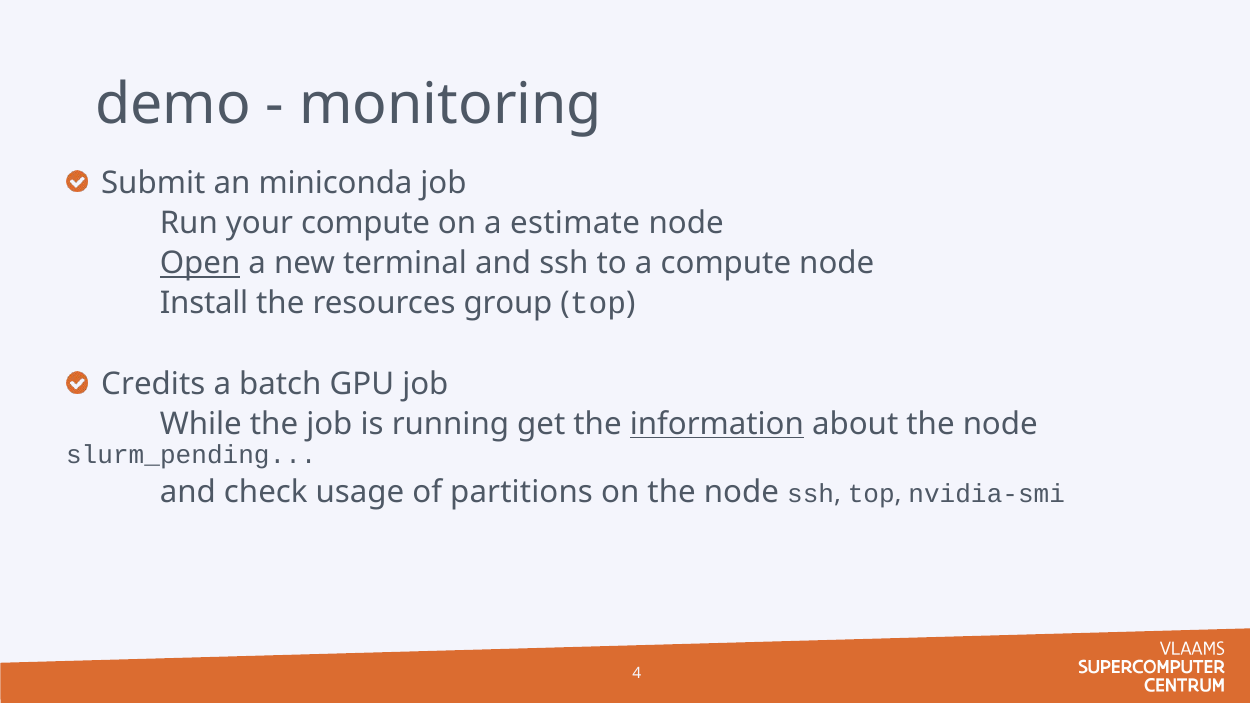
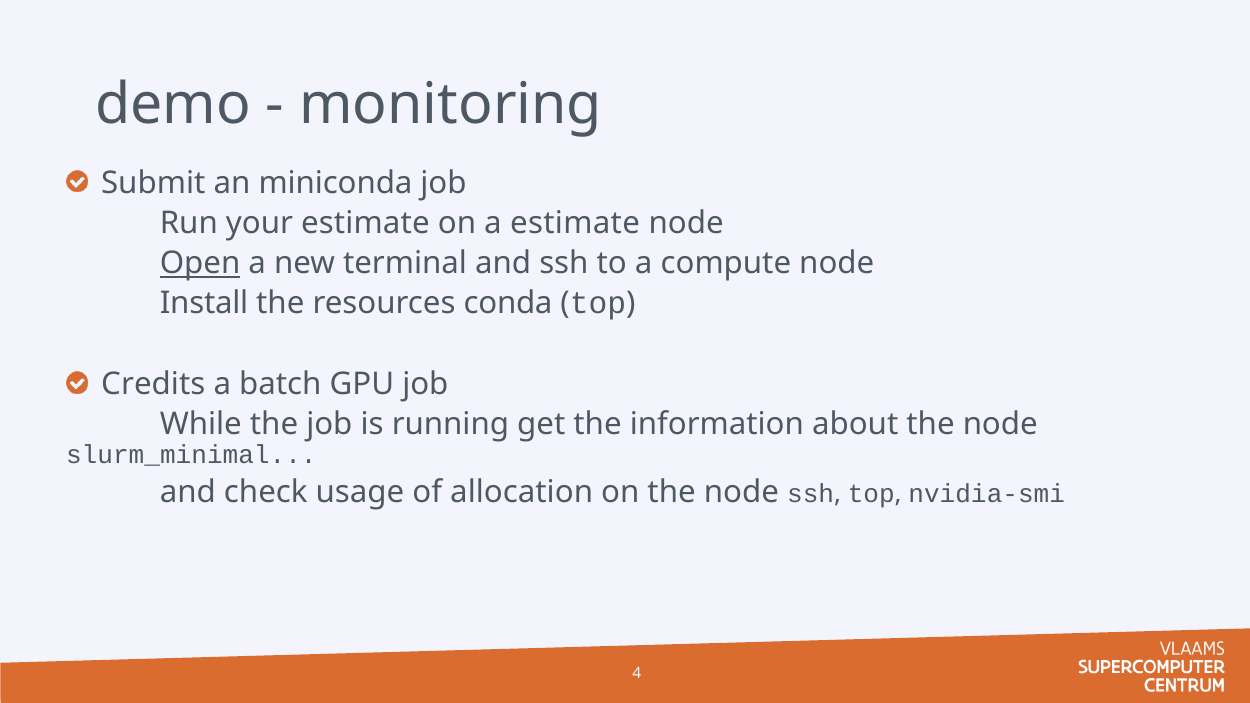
your compute: compute -> estimate (365, 223)
group: group -> conda (508, 303)
information underline: present -> none (717, 424)
slurm_pending: slurm_pending -> slurm_minimal (191, 455)
partitions: partitions -> allocation (522, 493)
